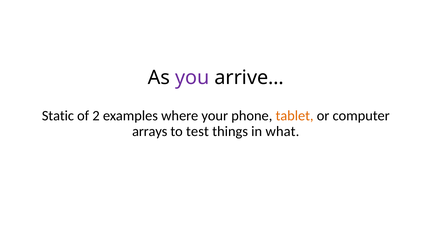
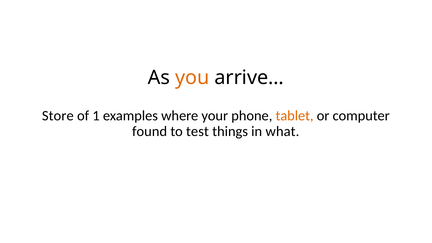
you colour: purple -> orange (192, 78)
Static: Static -> Store (58, 116)
2: 2 -> 1 (96, 116)
arrays: arrays -> found (150, 131)
